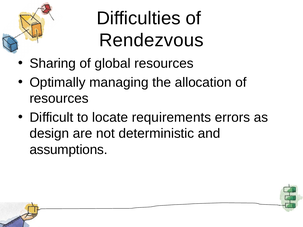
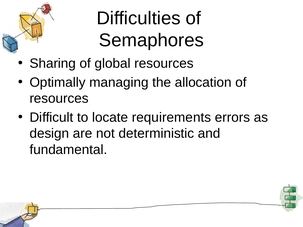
Rendezvous: Rendezvous -> Semaphores (151, 40)
assumptions: assumptions -> fundamental (68, 150)
